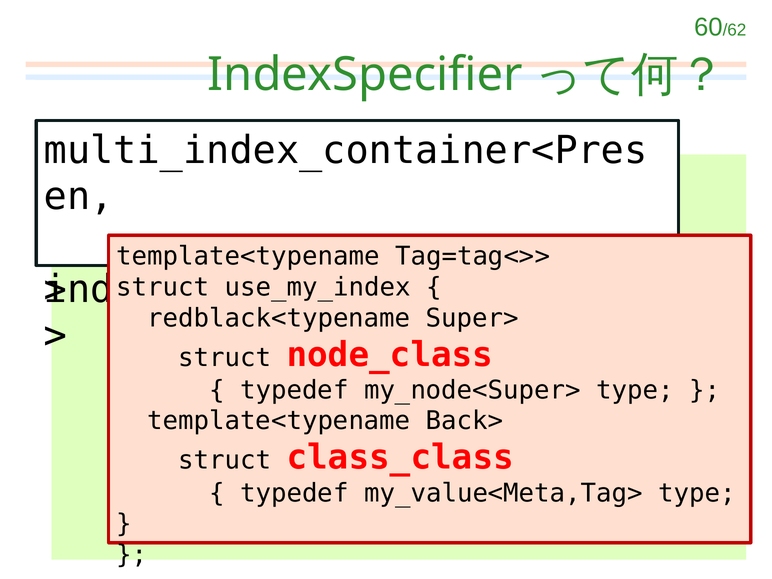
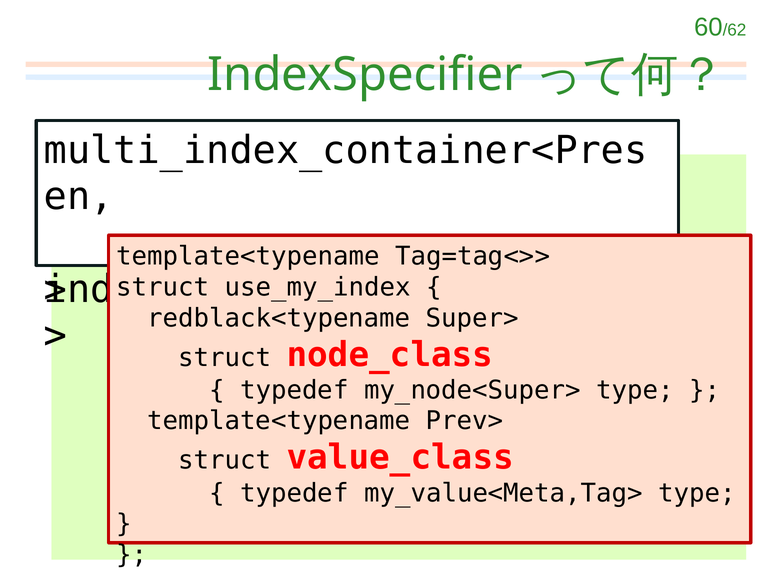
Back>: Back> -> Prev> (465, 421)
class_class: class_class -> value_class (400, 458)
